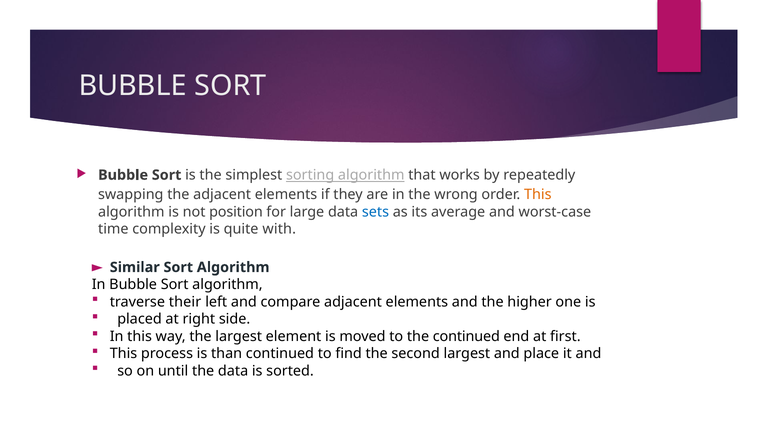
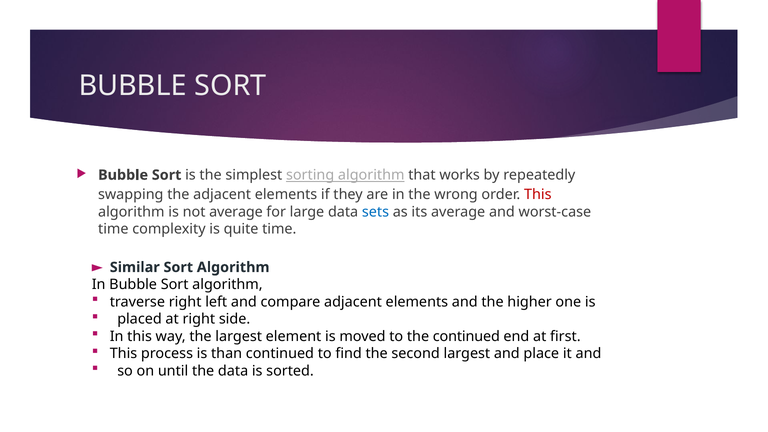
This colour: orange -> red (538, 195)
not position: position -> average (236, 212)
quite with: with -> time (279, 229)
traverse their: their -> right (185, 302)
